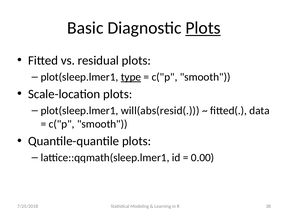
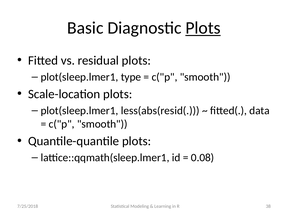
type underline: present -> none (131, 77)
will(abs(resid(: will(abs(resid( -> less(abs(resid( (160, 111)
0.00: 0.00 -> 0.08 (203, 158)
